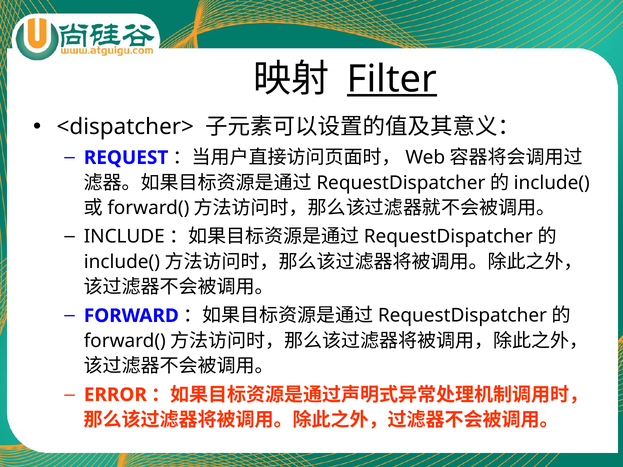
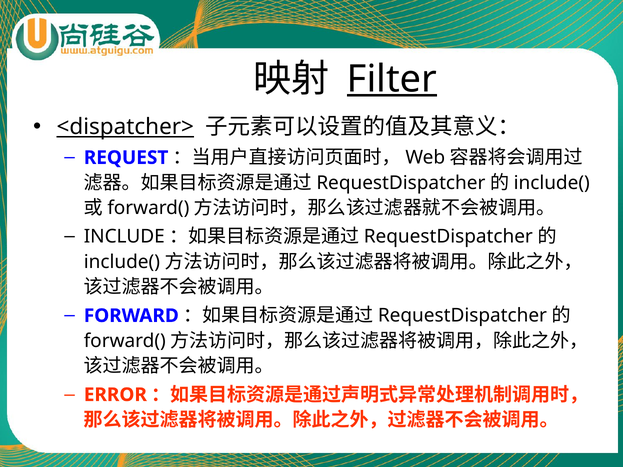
<dispatcher> underline: none -> present (125, 127)
